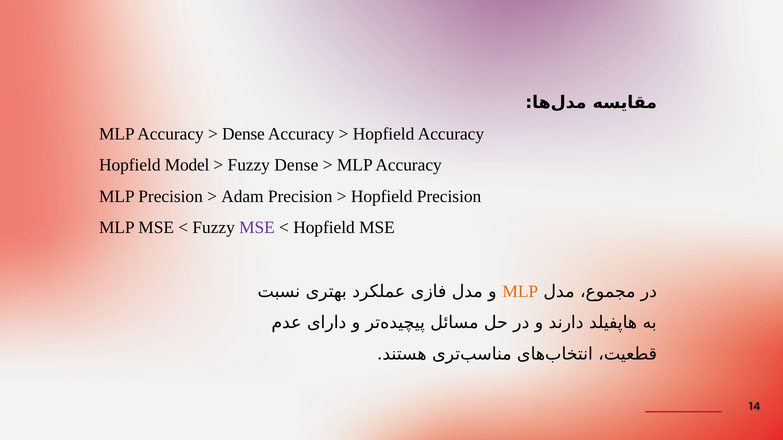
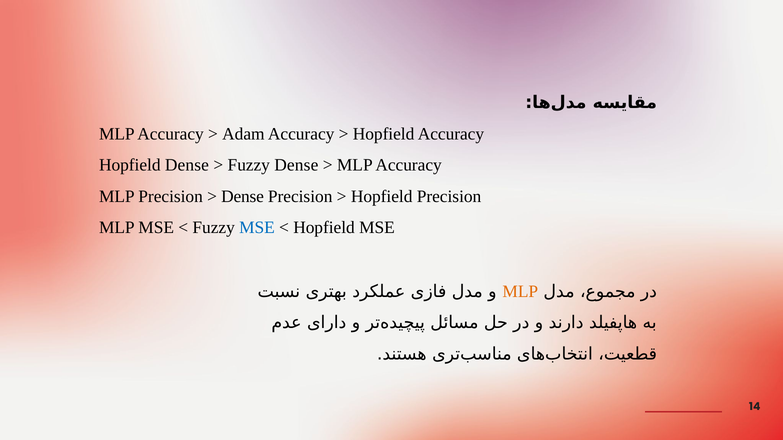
Dense: Dense -> Adam (243, 134)
Hopfield Model: Model -> Dense (187, 165)
Adam: Adam -> Dense (243, 197)
MSE colour: purple -> blue (257, 228)
